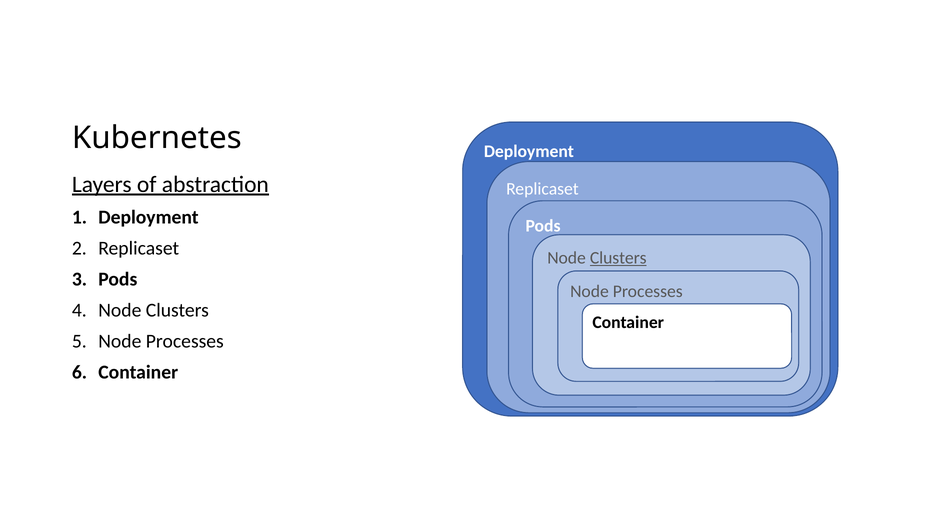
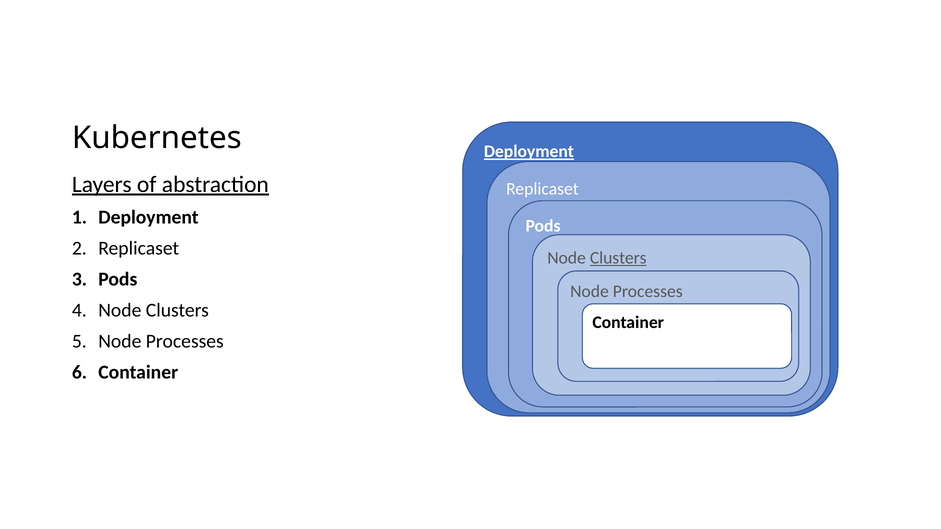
Deployment underline: none -> present (529, 152)
